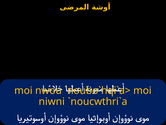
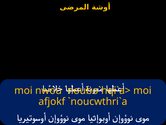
niwni: niwni -> afjokf (52, 101)
